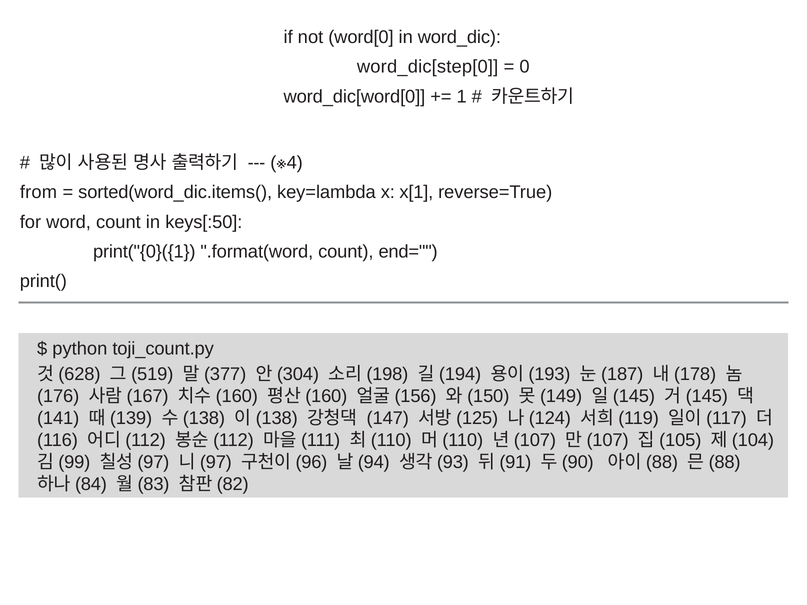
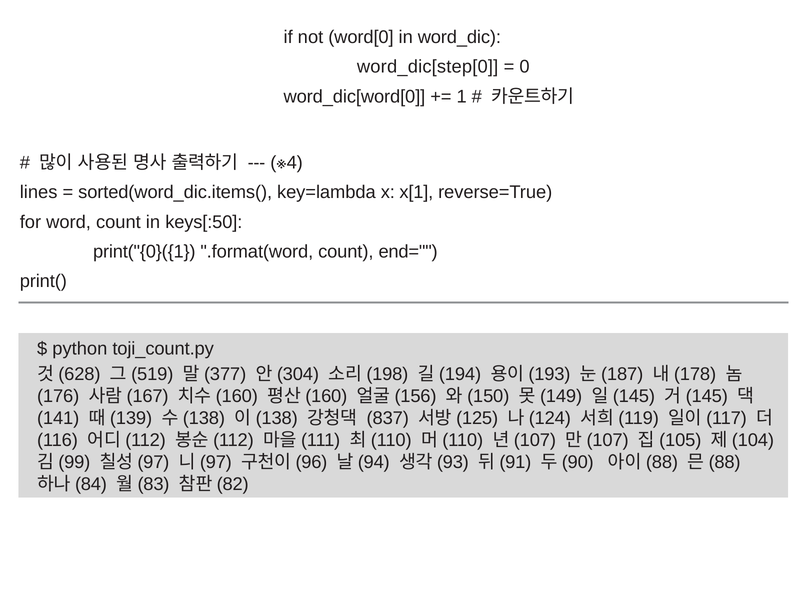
from: from -> lines (39, 193)
147: 147 -> 837 (388, 418)
